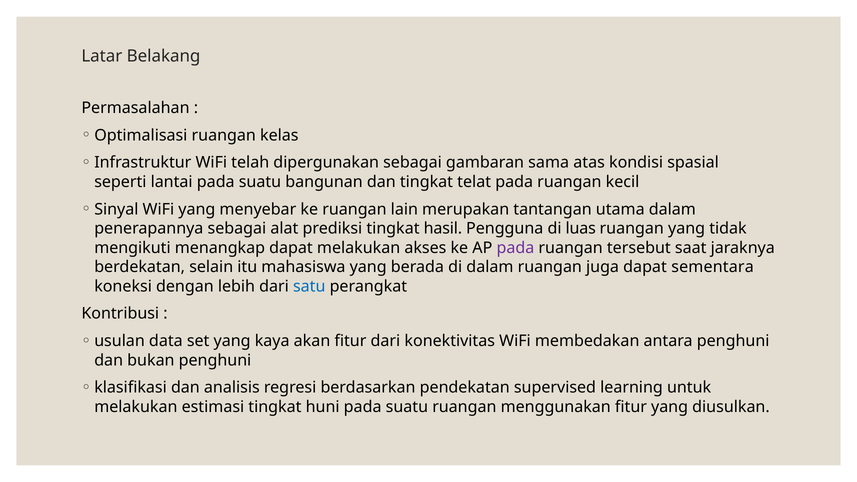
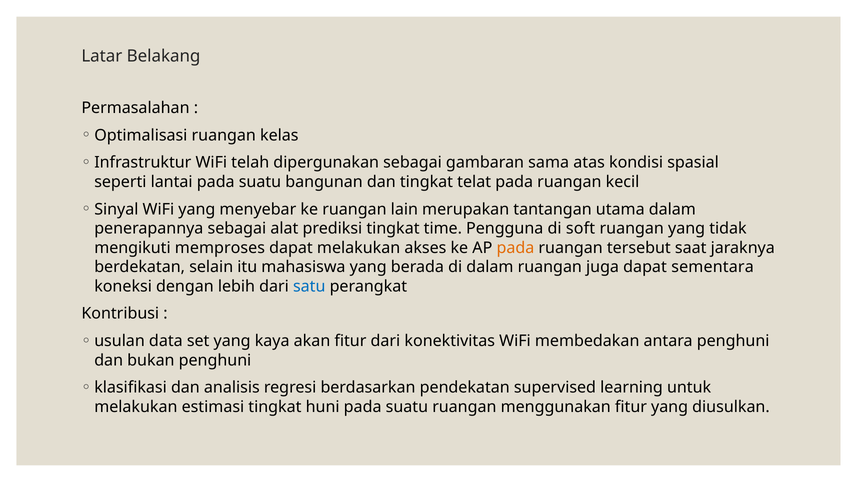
hasil: hasil -> time (443, 229)
luas: luas -> soft (581, 229)
menangkap: menangkap -> memproses (220, 248)
pada colour: purple -> orange (515, 248)
